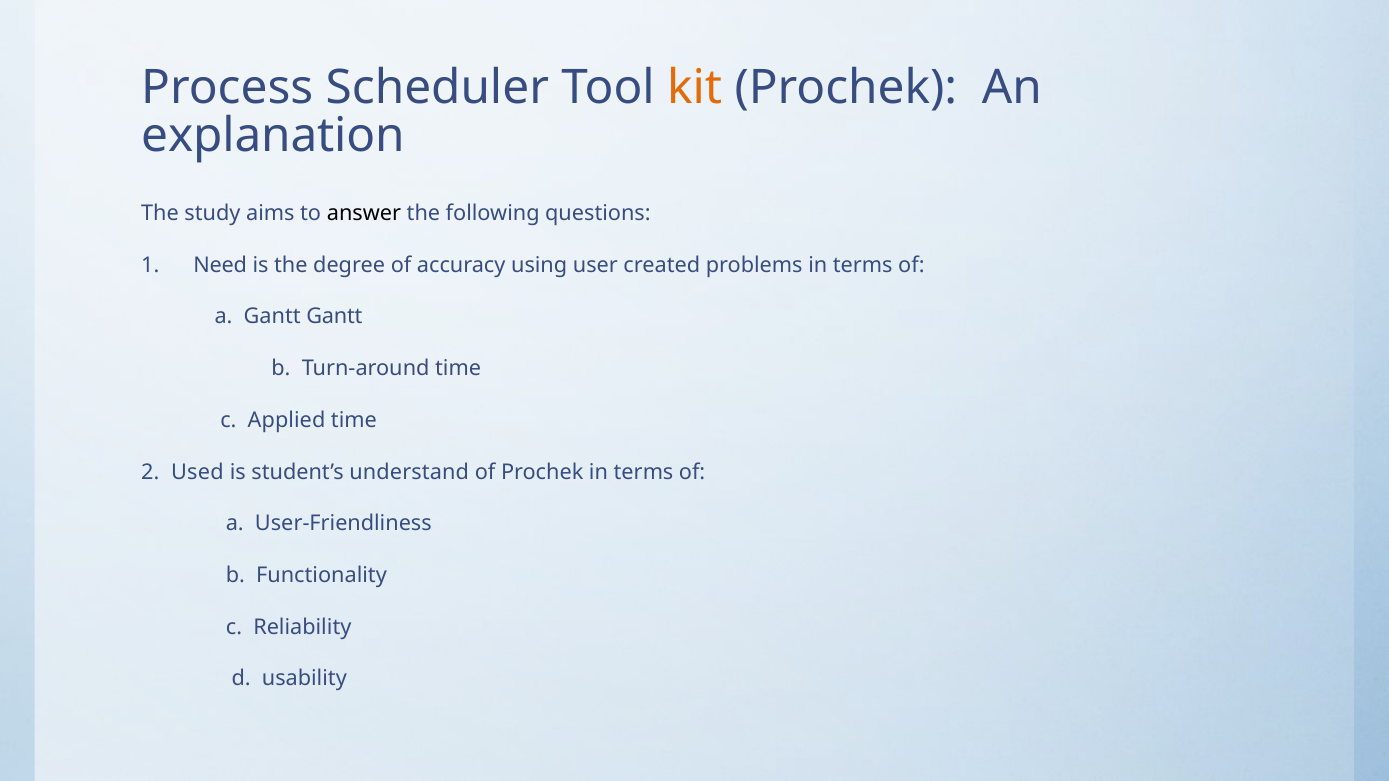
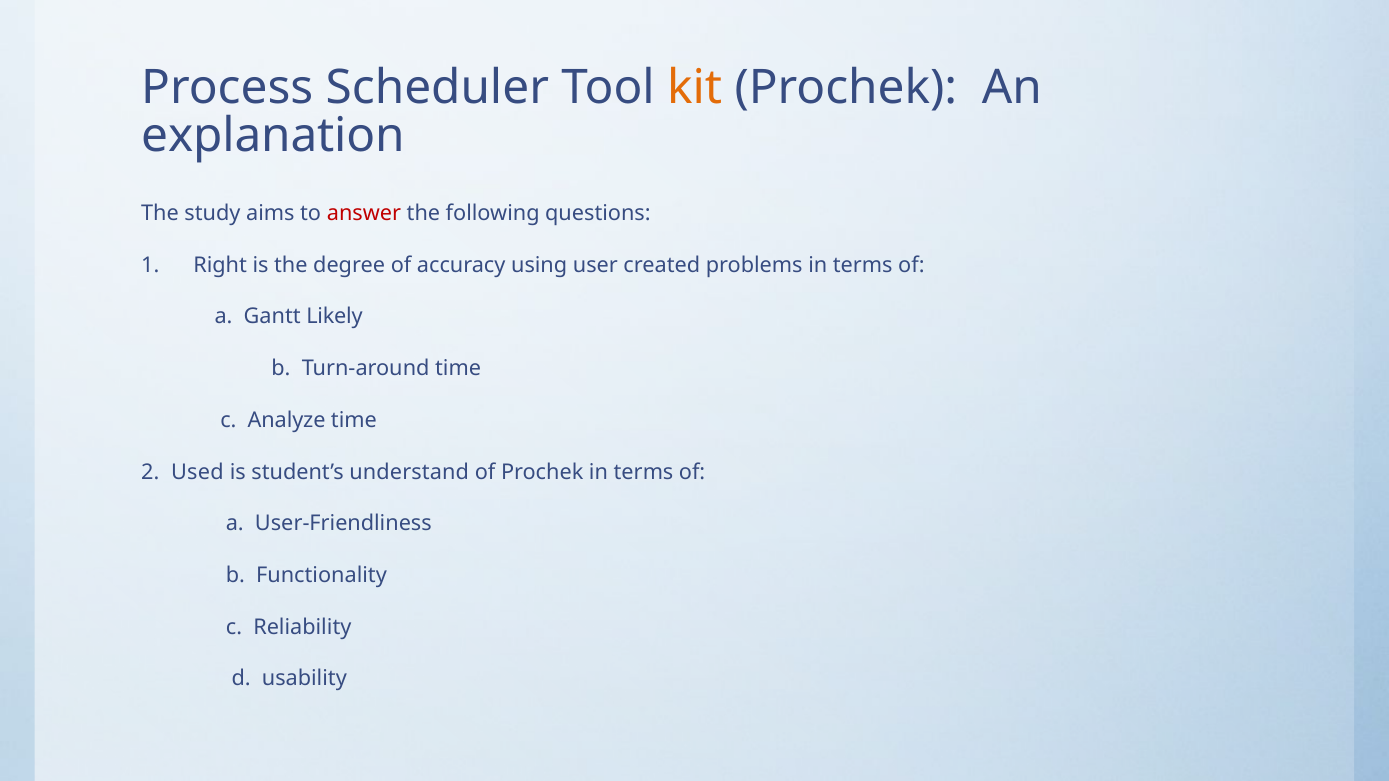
answer colour: black -> red (364, 214)
Need: Need -> Right (220, 265)
Gantt Gantt: Gantt -> Likely (334, 317)
Applied: Applied -> Analyze (287, 420)
